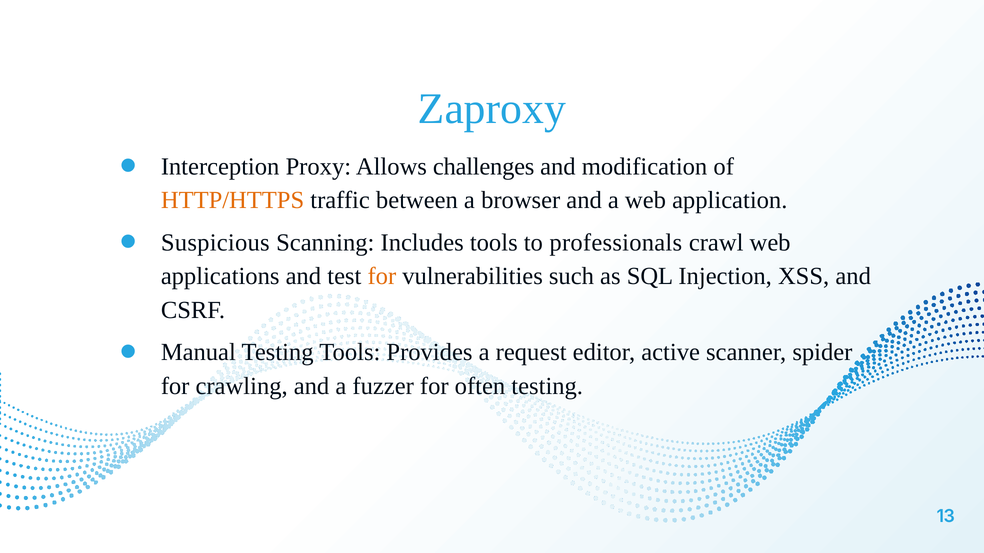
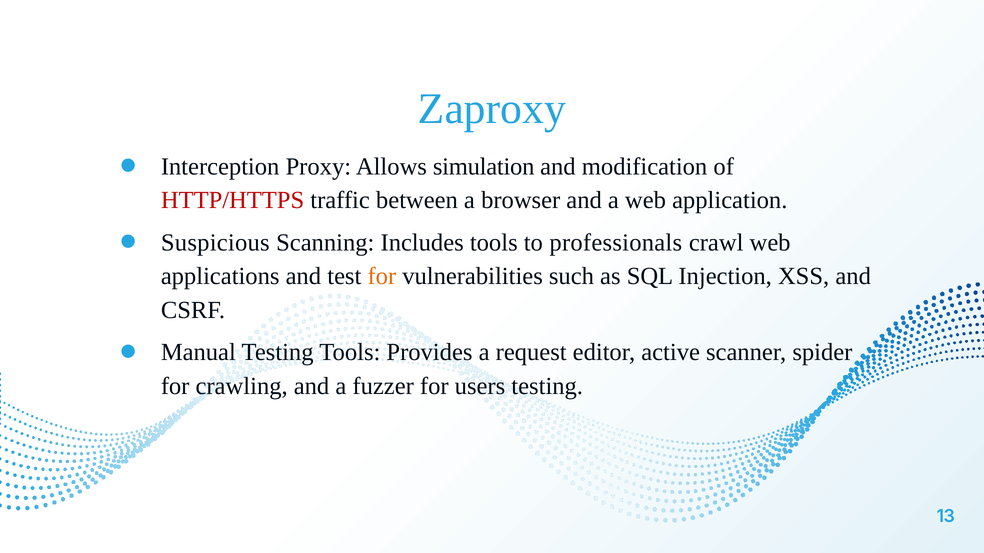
challenges: challenges -> simulation (484, 167)
HTTP/HTTPS colour: orange -> red (233, 201)
often: often -> users (480, 387)
